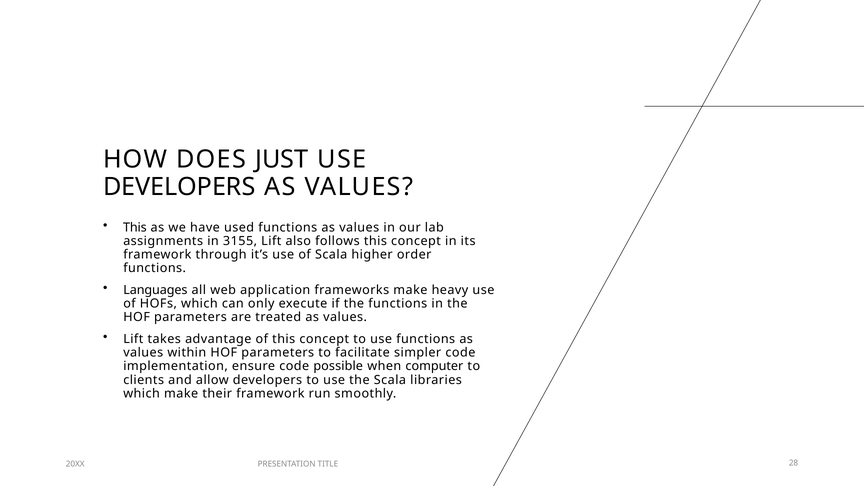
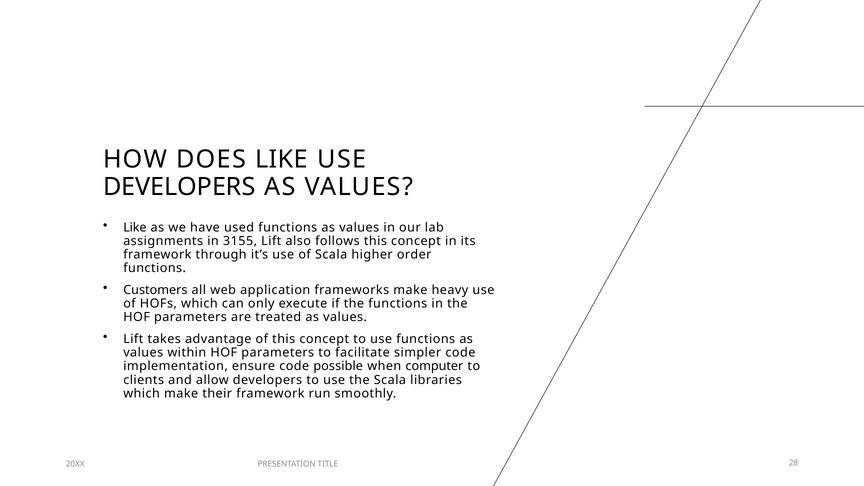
DOES JUST: JUST -> LIKE (282, 160)
This: This -> Like (135, 227)
Languages: Languages -> Customers (155, 290)
